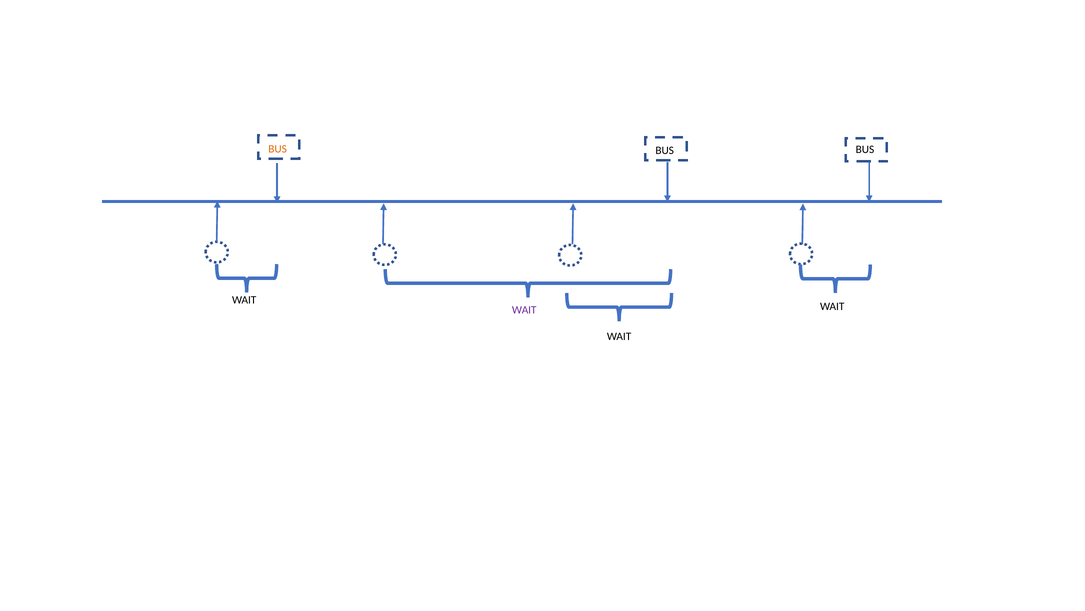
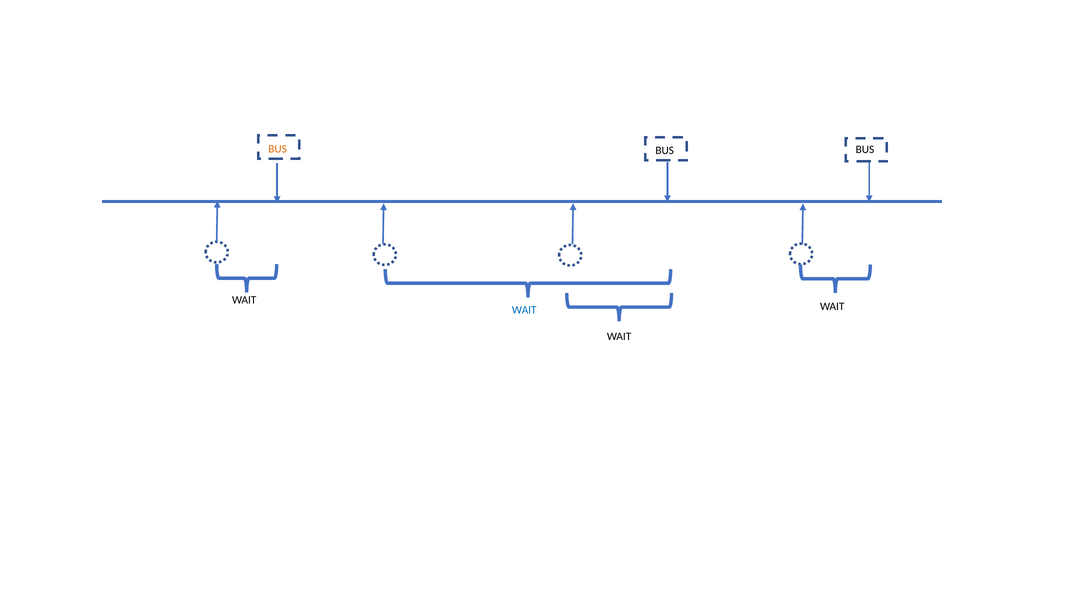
WAIT colour: purple -> blue (524, 310)
